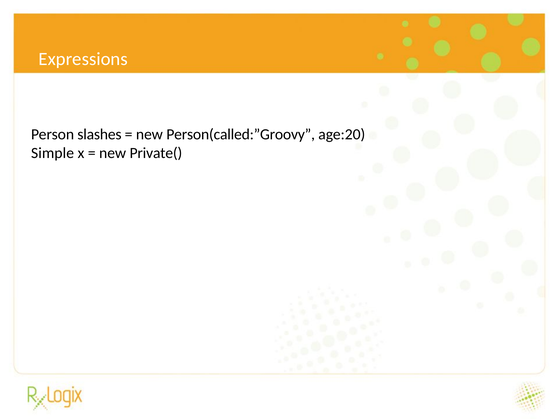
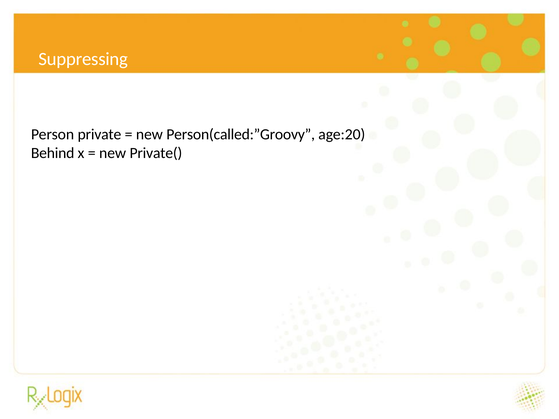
Expressions: Expressions -> Suppressing (83, 59)
slashes: slashes -> private (99, 134)
Simple: Simple -> Behind (53, 153)
